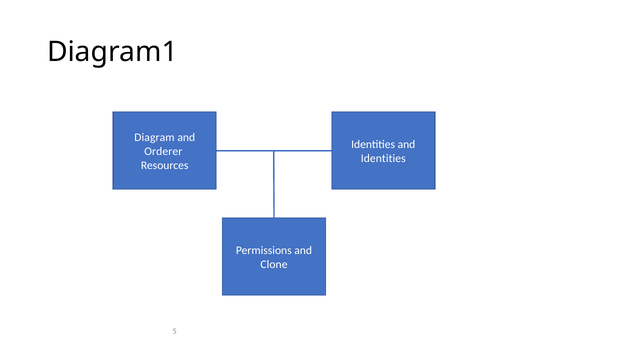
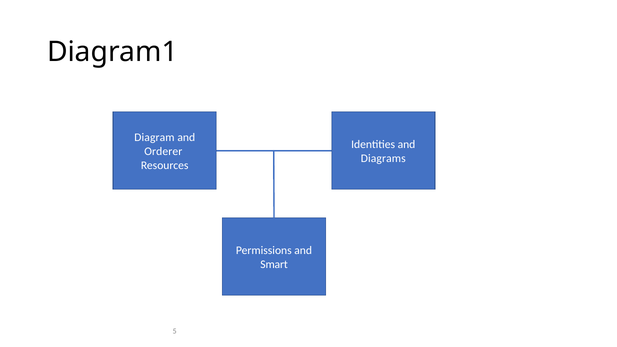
Identities: Identities -> Diagrams (383, 158)
Clone: Clone -> Smart (274, 264)
